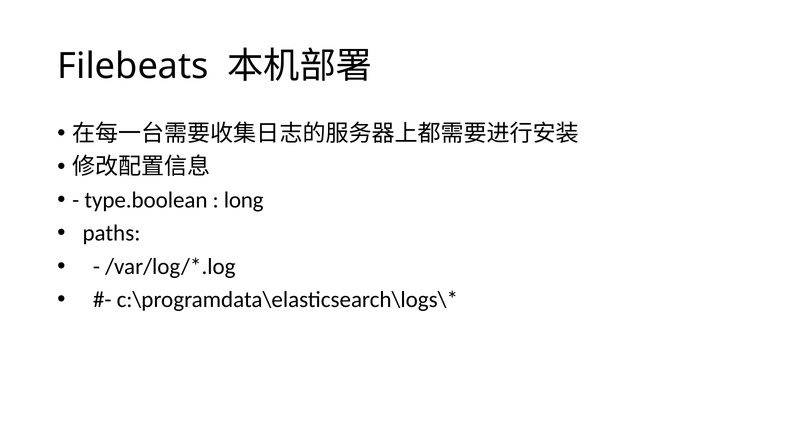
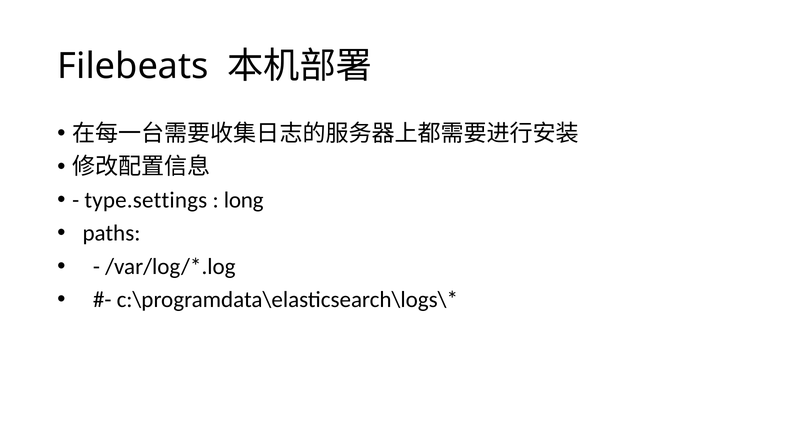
type.boolean: type.boolean -> type.settings (146, 200)
